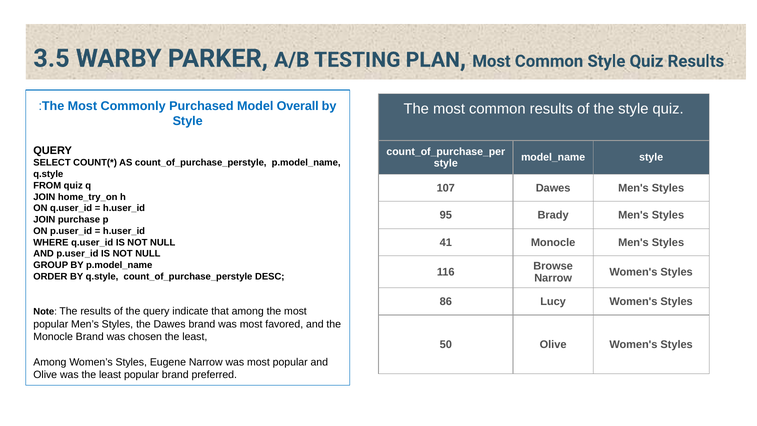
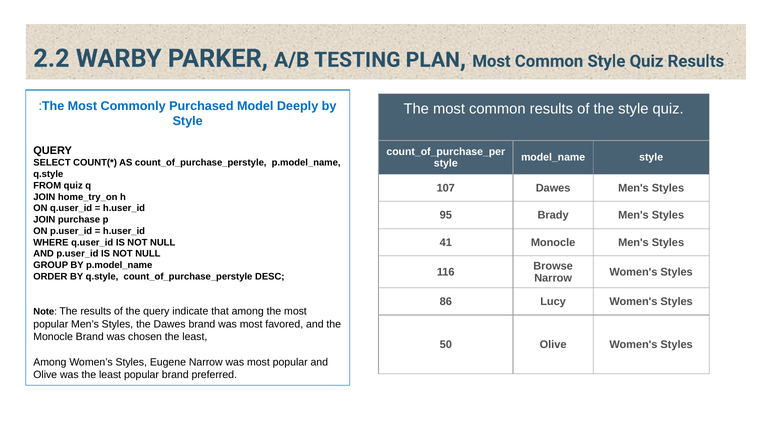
3.5: 3.5 -> 2.2 (51, 58)
Overall: Overall -> Deeply (298, 106)
